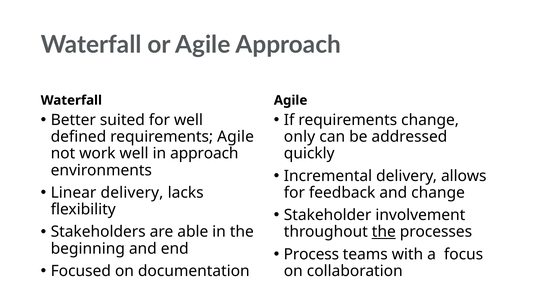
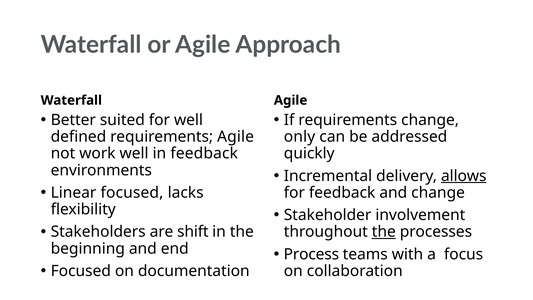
in approach: approach -> feedback (204, 153)
allows underline: none -> present (464, 176)
Linear delivery: delivery -> focused (132, 193)
able: able -> shift (193, 232)
